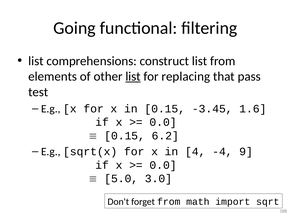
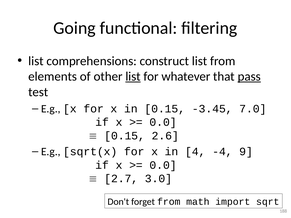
replacing: replacing -> whatever (186, 77)
pass underline: none -> present (249, 77)
1.6: 1.6 -> 7.0 (253, 109)
6.2: 6.2 -> 2.6 (165, 136)
5.0: 5.0 -> 2.7 (121, 179)
